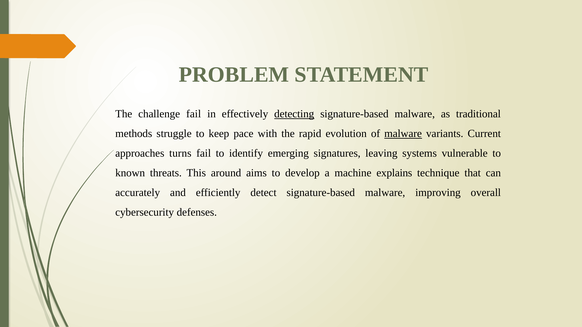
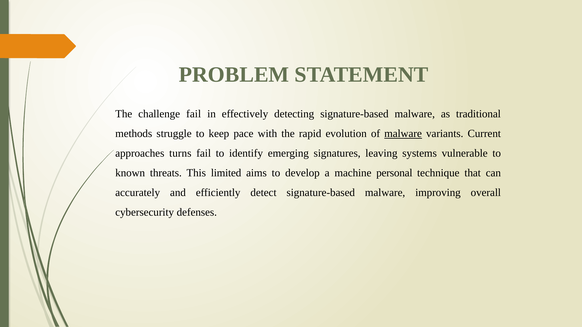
detecting underline: present -> none (294, 114)
around: around -> limited (226, 173)
explains: explains -> personal (394, 173)
